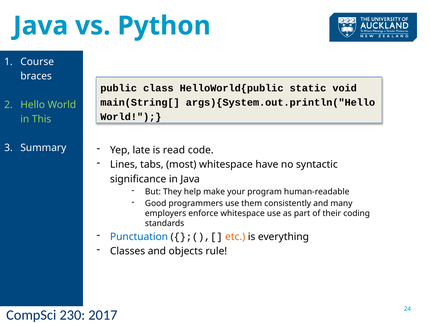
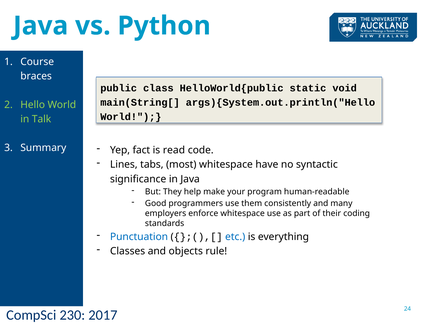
This: This -> Talk (42, 119)
late: late -> fact (141, 150)
etc colour: orange -> blue (235, 237)
